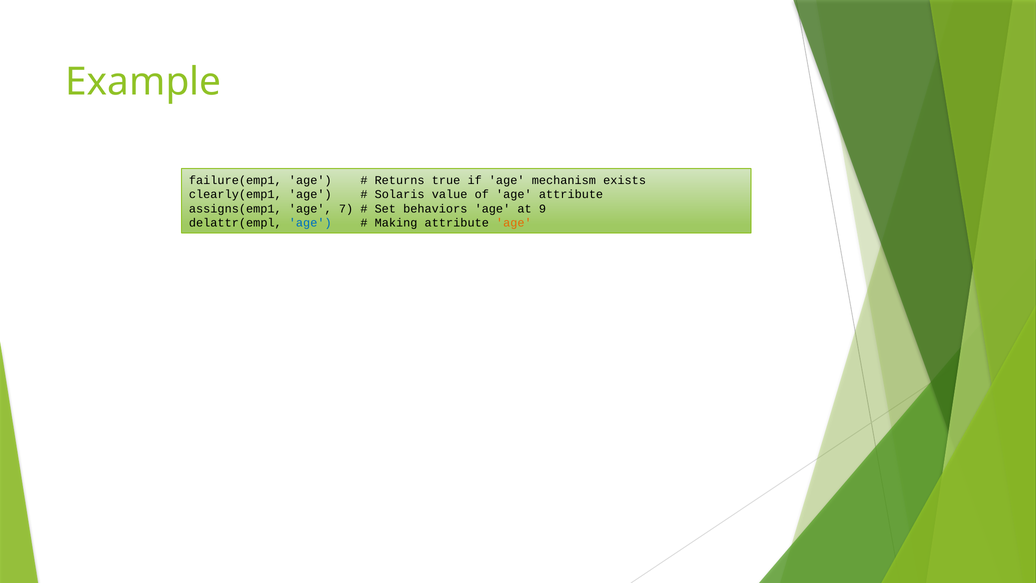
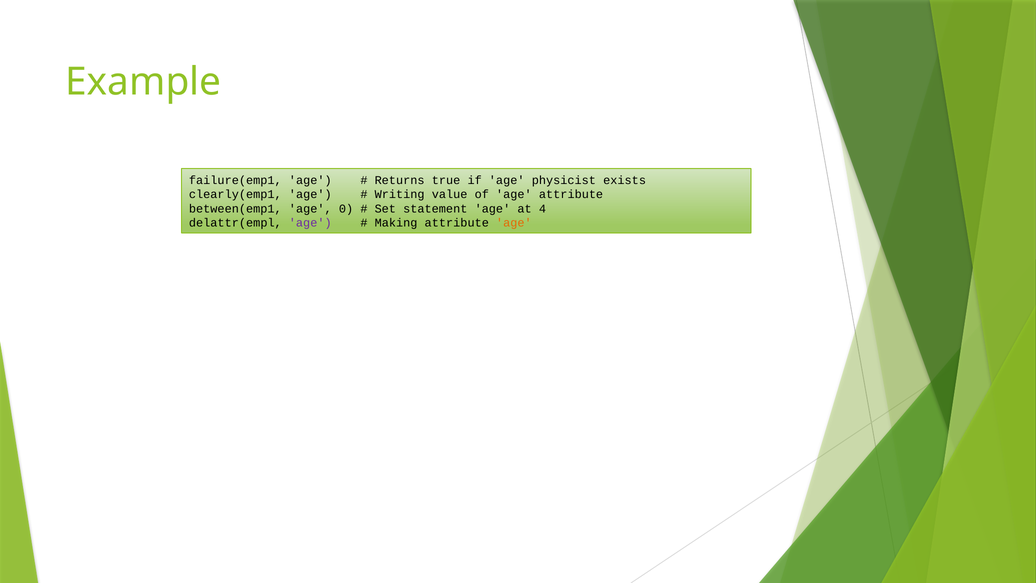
mechanism: mechanism -> physicist (564, 180)
Solaris: Solaris -> Writing (400, 194)
assigns(emp1: assigns(emp1 -> between(emp1 (235, 209)
7: 7 -> 0 (346, 209)
behaviors: behaviors -> statement (435, 209)
9: 9 -> 4 (542, 209)
age colour: blue -> purple (310, 223)
